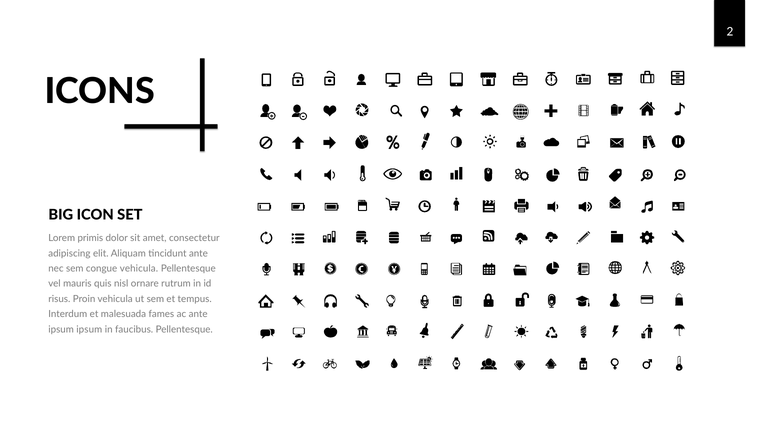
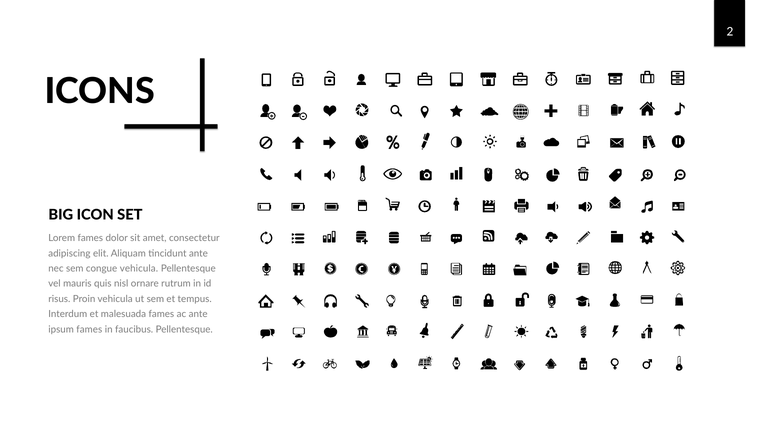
Lorem primis: primis -> fames (90, 238)
ipsum ipsum: ipsum -> fames (89, 330)
